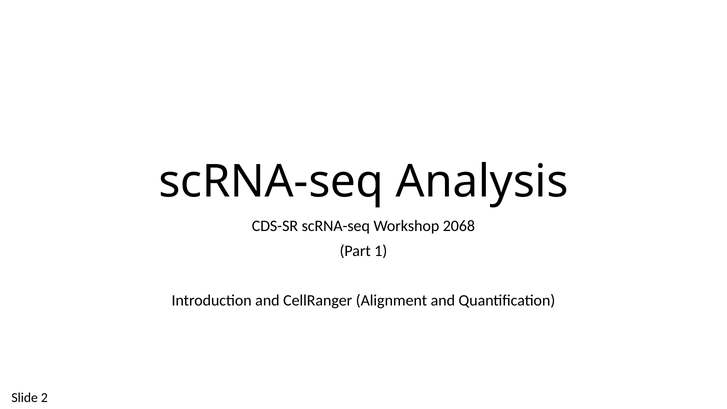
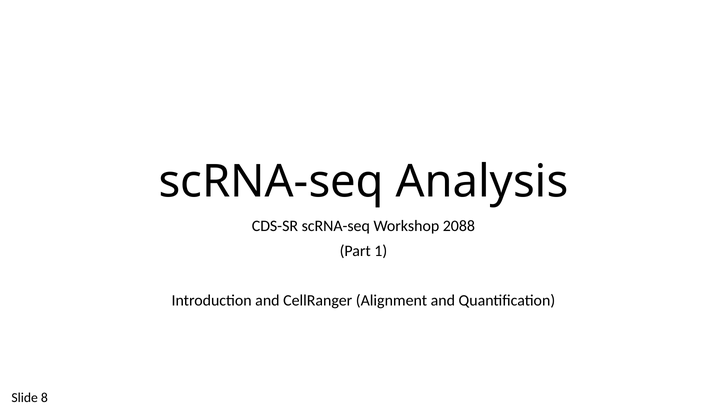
2068: 2068 -> 2088 (459, 226)
2: 2 -> 8 (44, 398)
